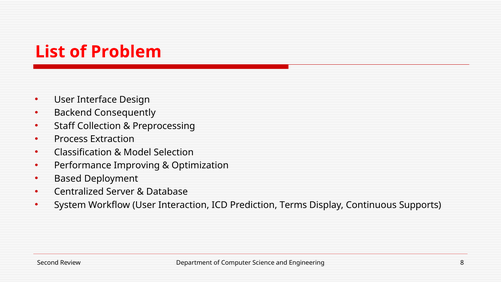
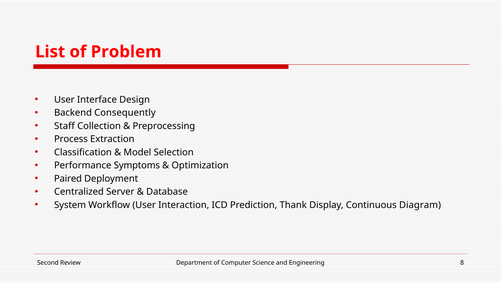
Improving: Improving -> Symptoms (137, 165)
Based: Based -> Paired (68, 179)
Terms: Terms -> Thank (293, 205)
Supports: Supports -> Diagram (420, 205)
